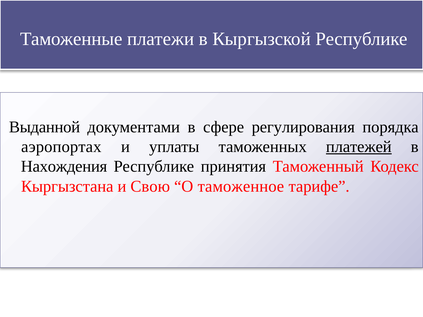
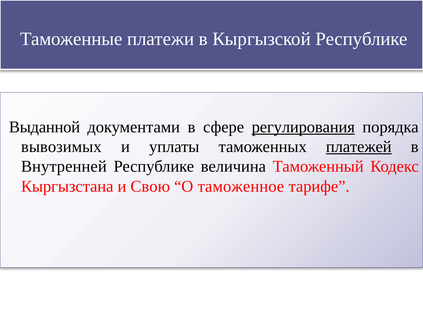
регулирования underline: none -> present (303, 127)
аэропортах: аэропортах -> вывозимых (61, 147)
Нахождения: Нахождения -> Внутренней (64, 167)
принятия: принятия -> величина (233, 167)
